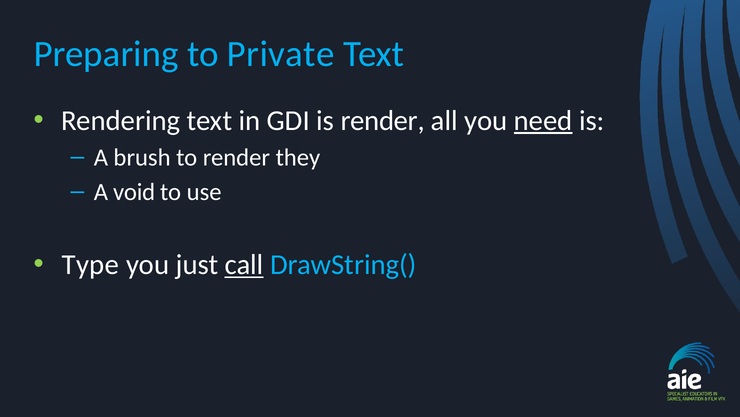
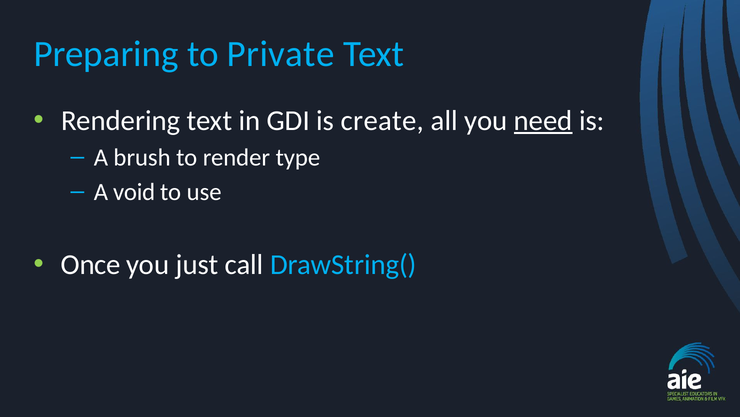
is render: render -> create (382, 120)
they: they -> type (298, 157)
Type: Type -> Once (91, 264)
call underline: present -> none (244, 264)
